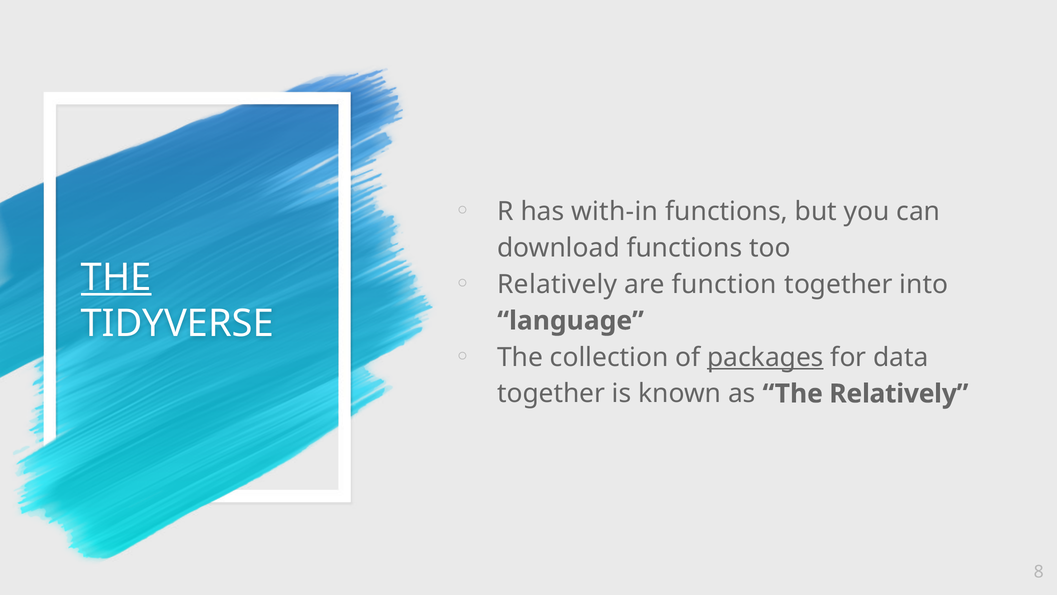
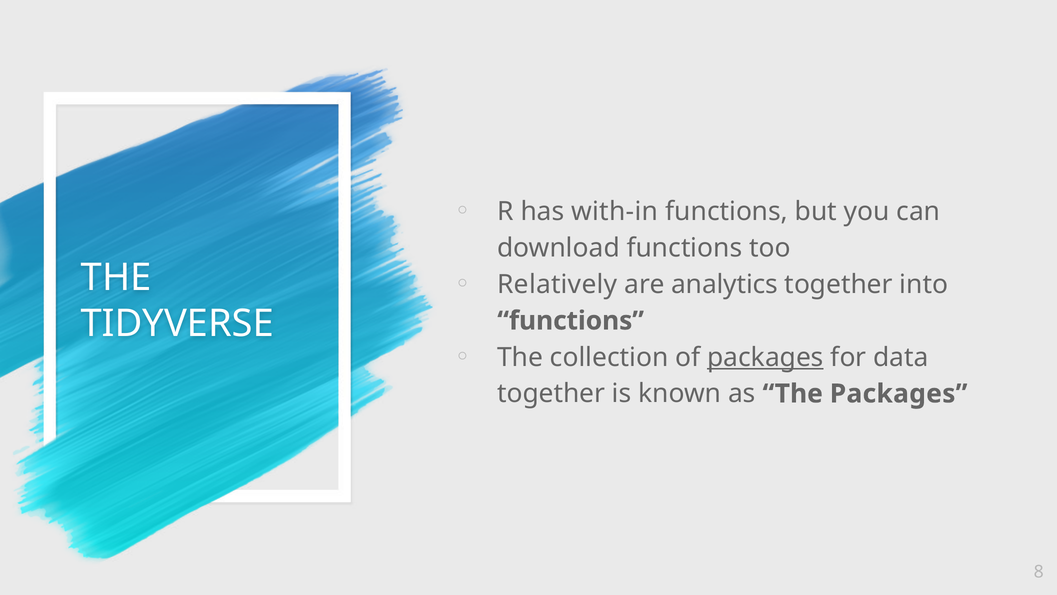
THE underline: present -> none (116, 277)
function: function -> analytics (725, 284)
language: language -> functions (571, 321)
The Relatively: Relatively -> Packages (899, 393)
